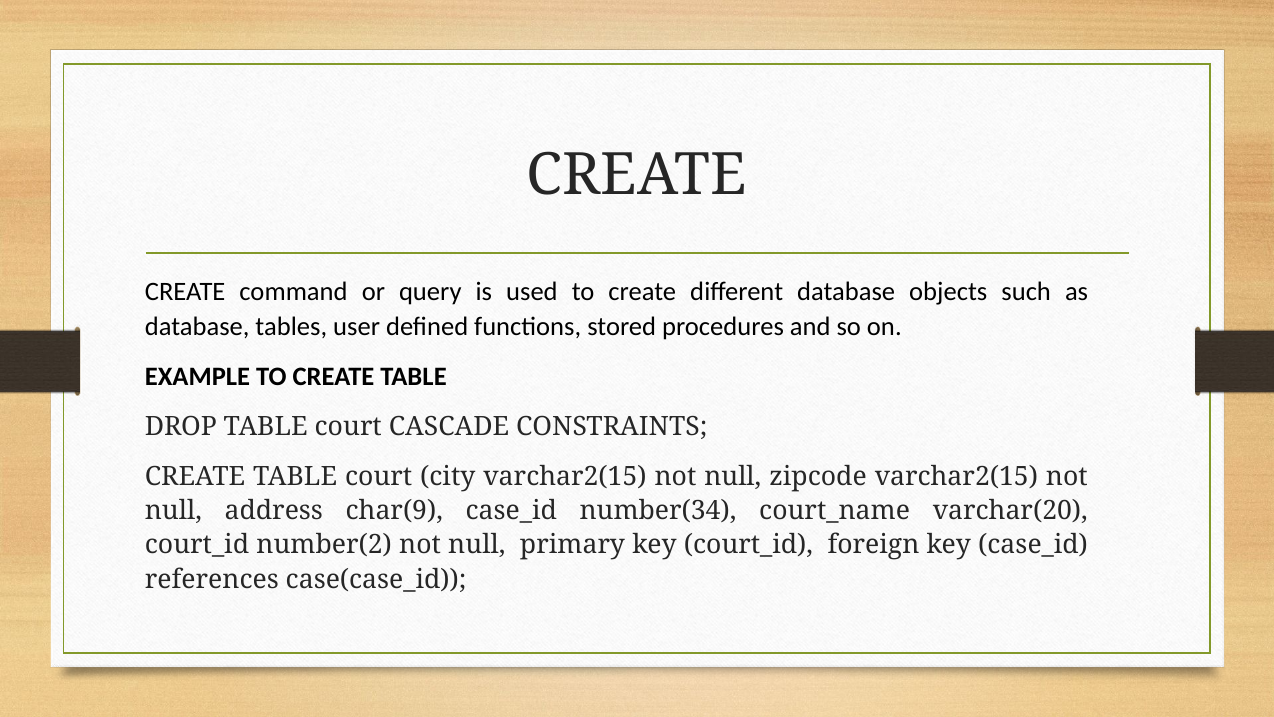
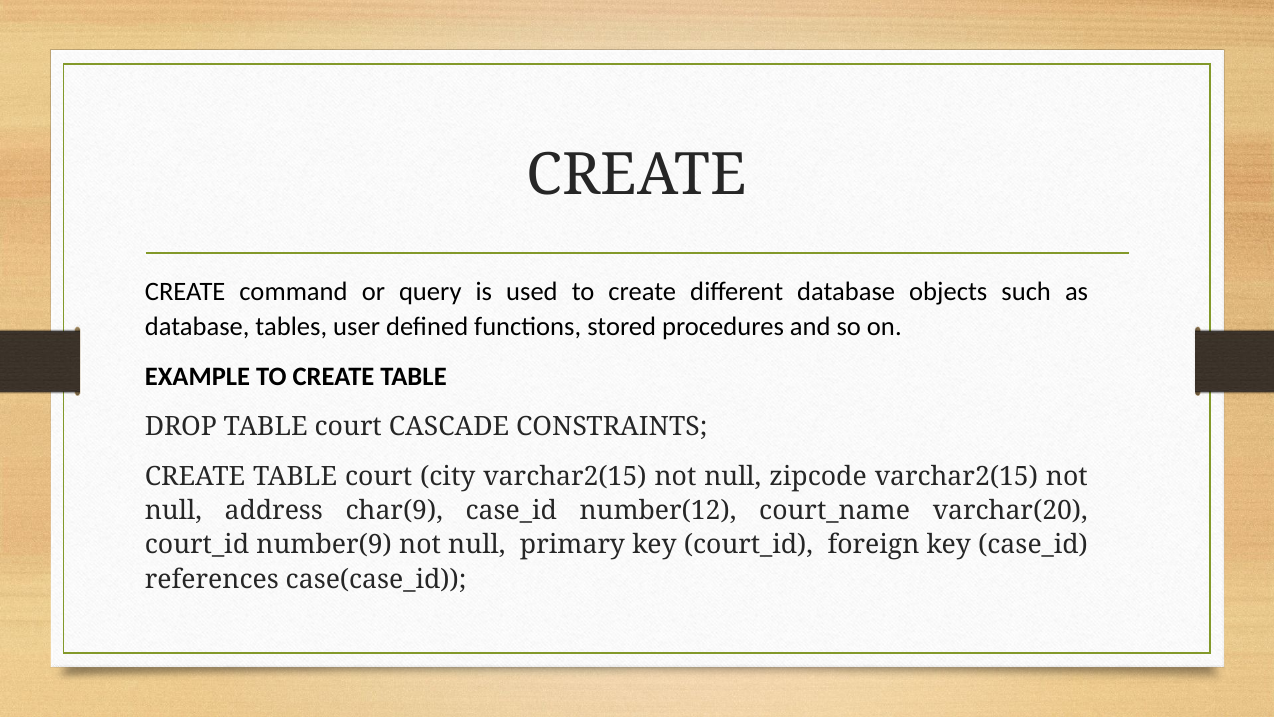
number(34: number(34 -> number(12 (658, 511)
number(2: number(2 -> number(9 (324, 545)
